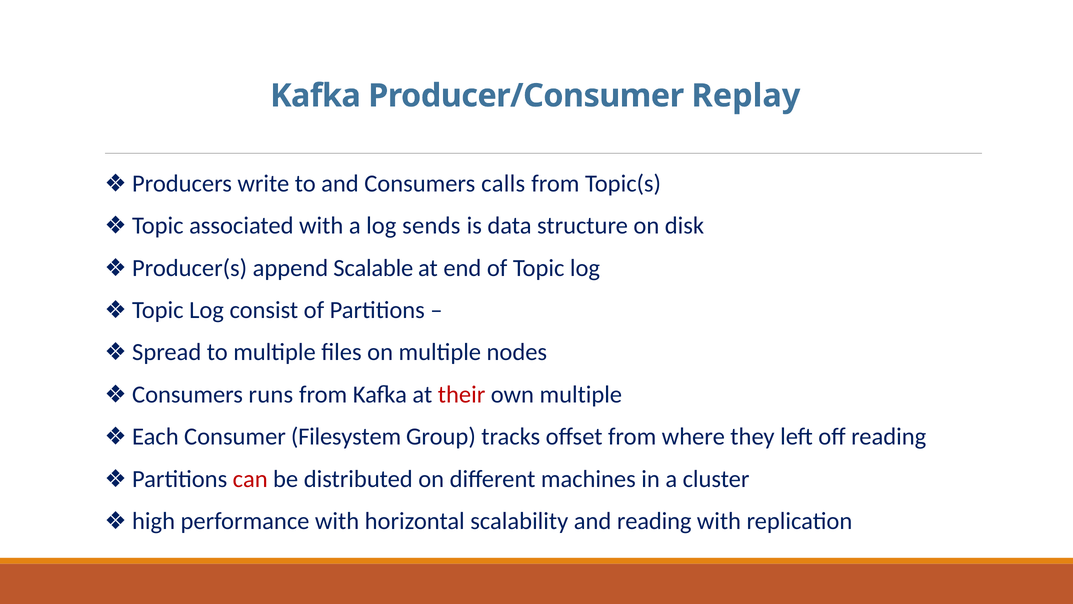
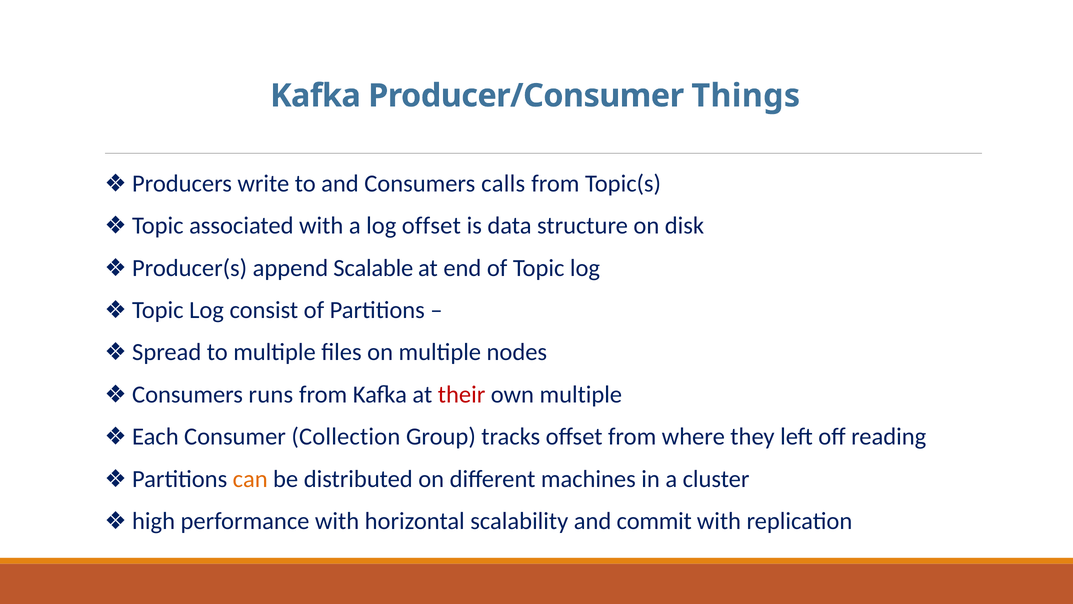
Replay: Replay -> Things (746, 96)
log sends: sends -> offset (431, 225)
Filesystem: Filesystem -> Collection (346, 436)
can colour: red -> orange (250, 479)
and reading: reading -> commit (654, 521)
